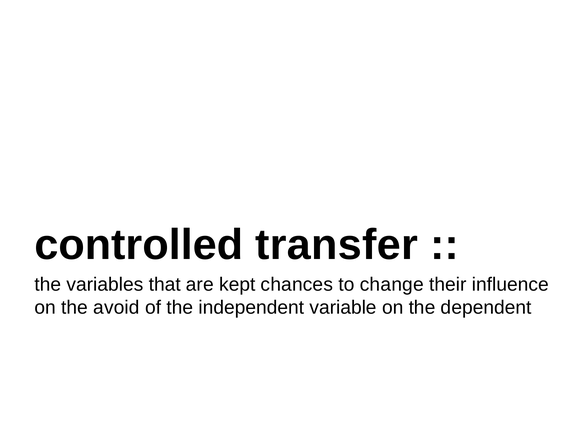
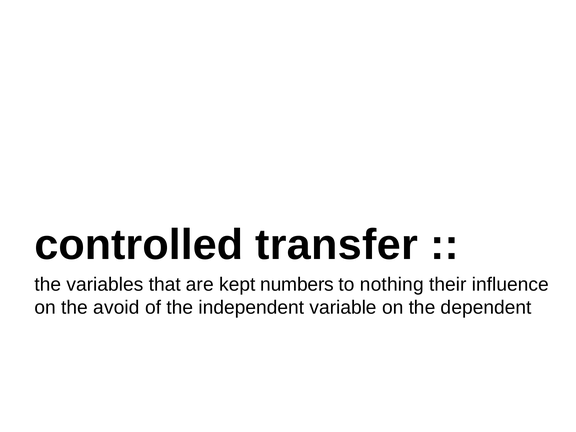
chances: chances -> numbers (297, 285)
change: change -> nothing (392, 285)
